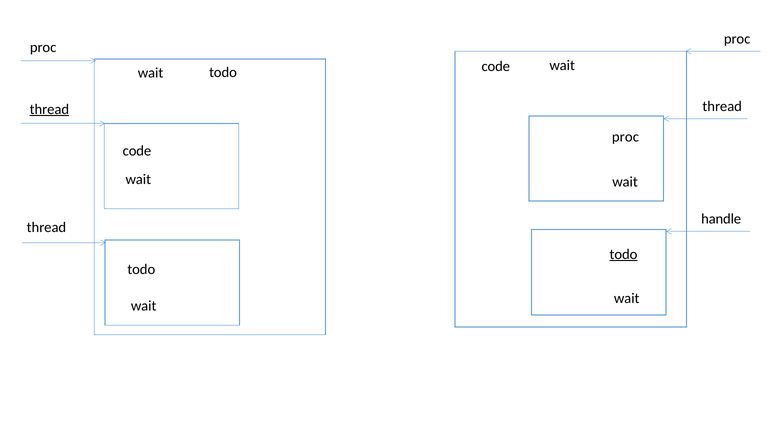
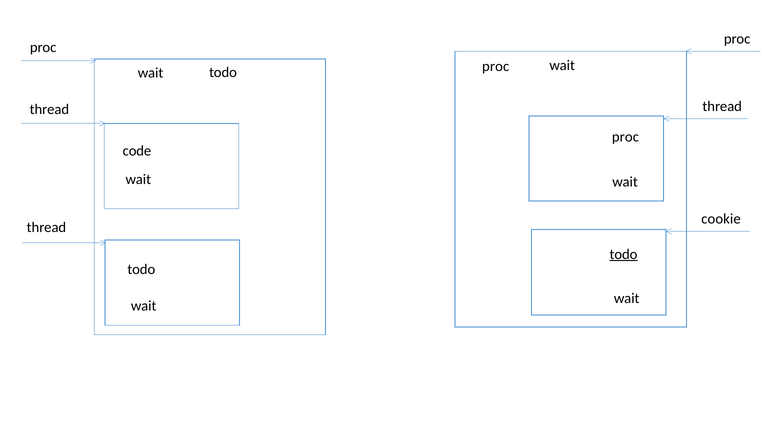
code: code -> proc (496, 66)
thread underline: present -> none (49, 109)
handle: handle -> cookie (721, 219)
